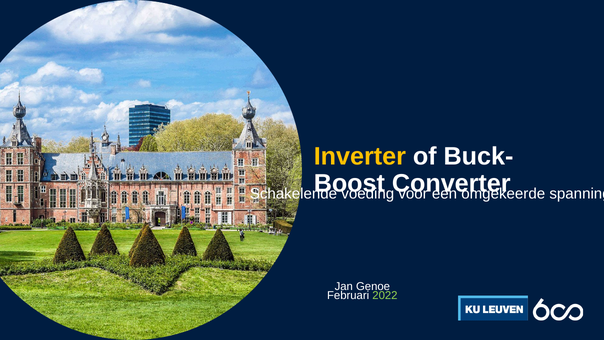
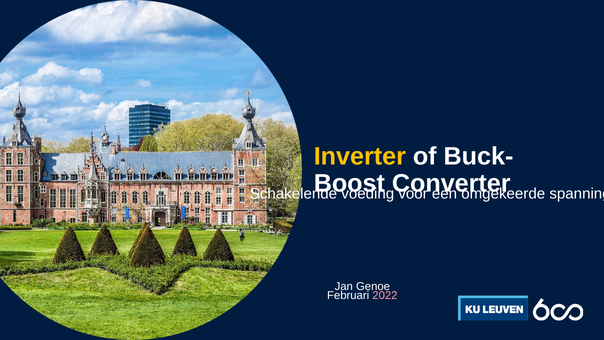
2022 colour: light green -> pink (385, 295)
